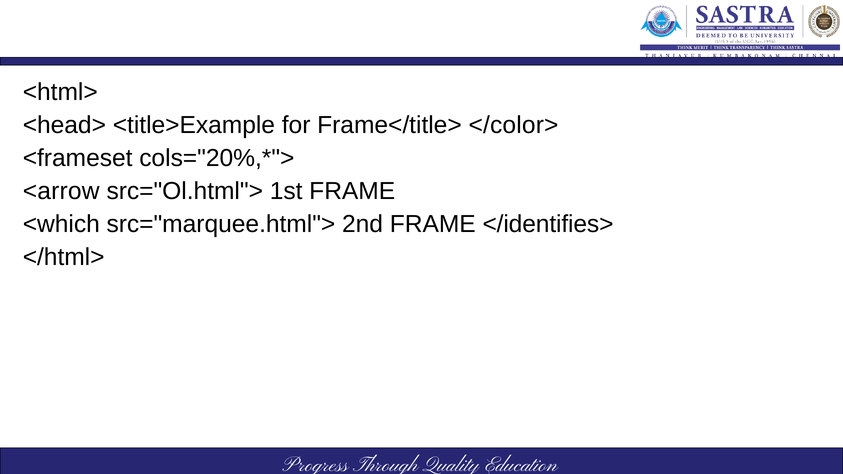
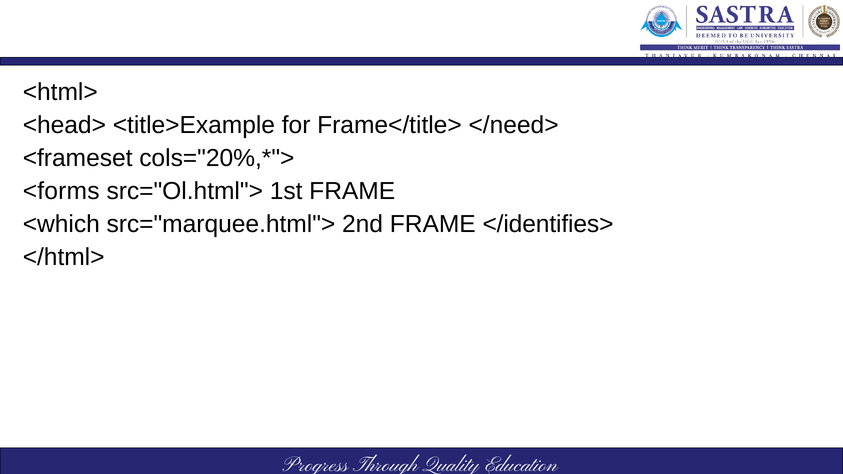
</color>: </color> -> </need> (514, 125)
<arrow: <arrow -> <forms (61, 191)
